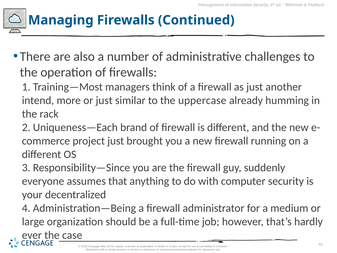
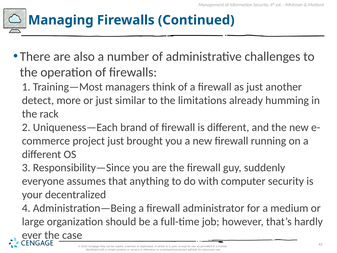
intend: intend -> detect (38, 100)
uppercase: uppercase -> limitations (202, 100)
